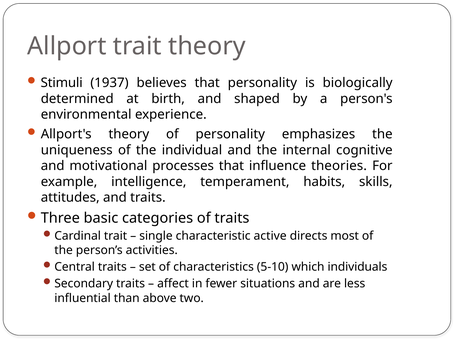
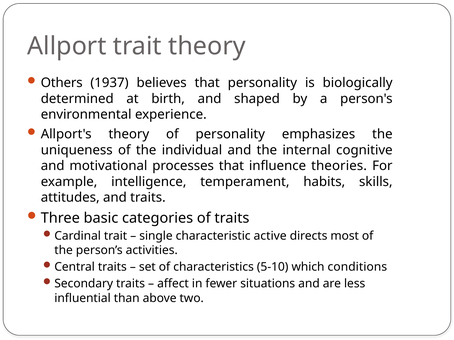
Stimuli: Stimuli -> Others (62, 83)
individuals: individuals -> conditions (357, 267)
